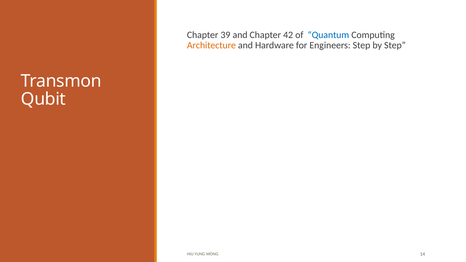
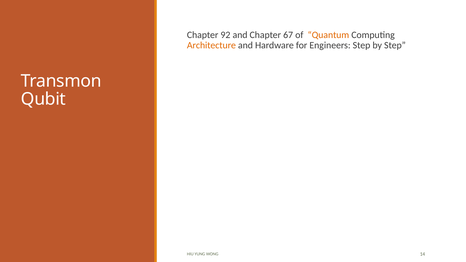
39: 39 -> 92 (225, 35)
42: 42 -> 67 (288, 35)
Quantum colour: blue -> orange (328, 35)
